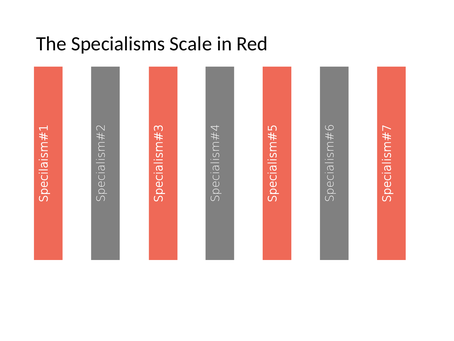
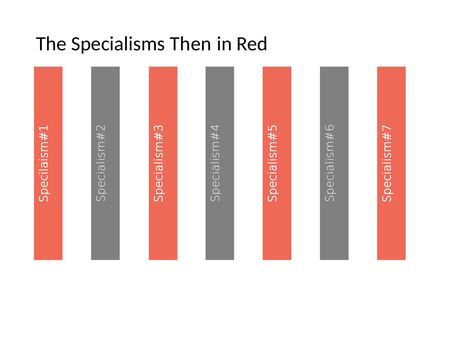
Scale: Scale -> Then (191, 44)
